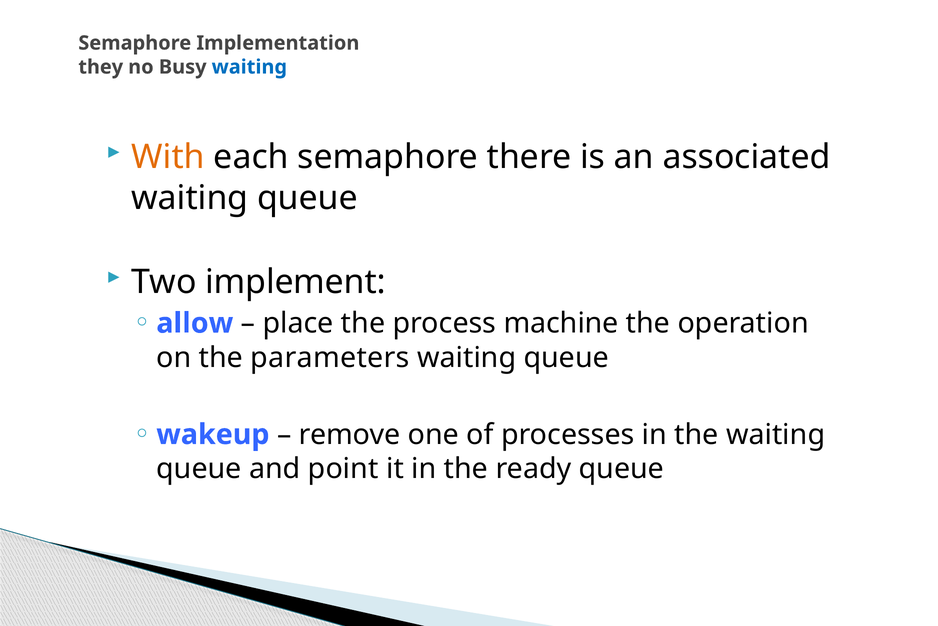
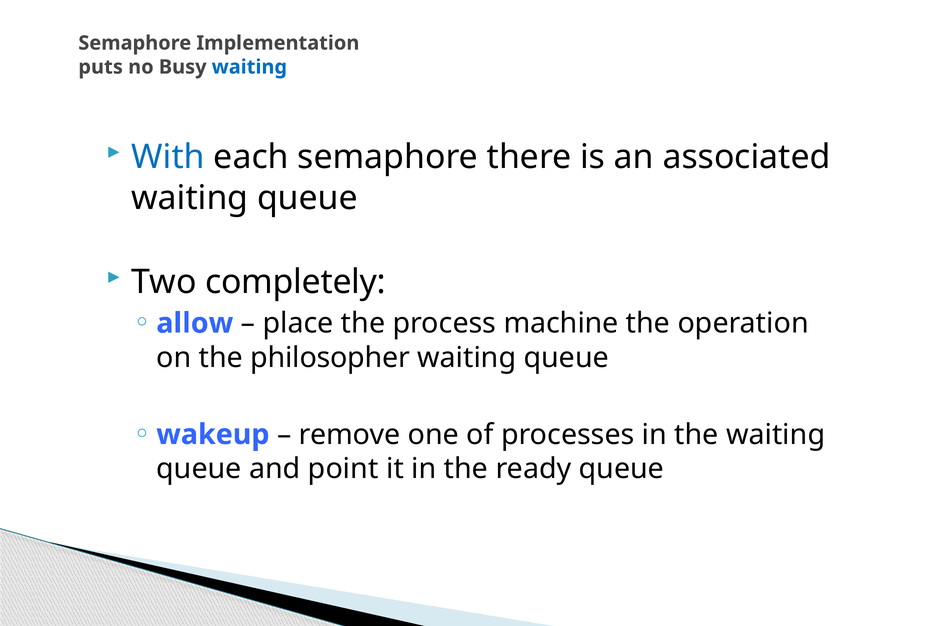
they: they -> puts (101, 67)
With colour: orange -> blue (168, 157)
implement: implement -> completely (296, 282)
parameters: parameters -> philosopher (330, 357)
